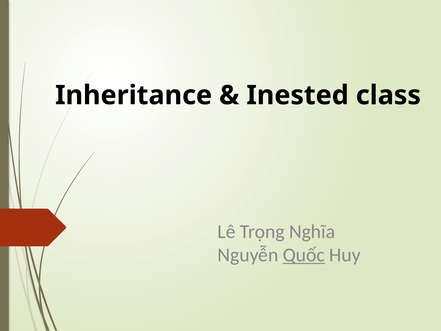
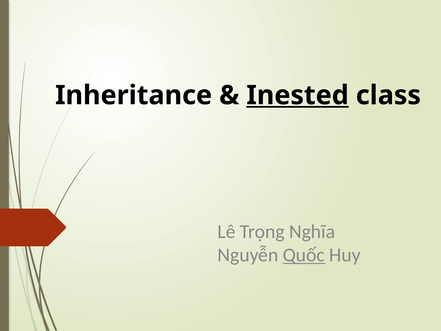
Inested underline: none -> present (298, 95)
